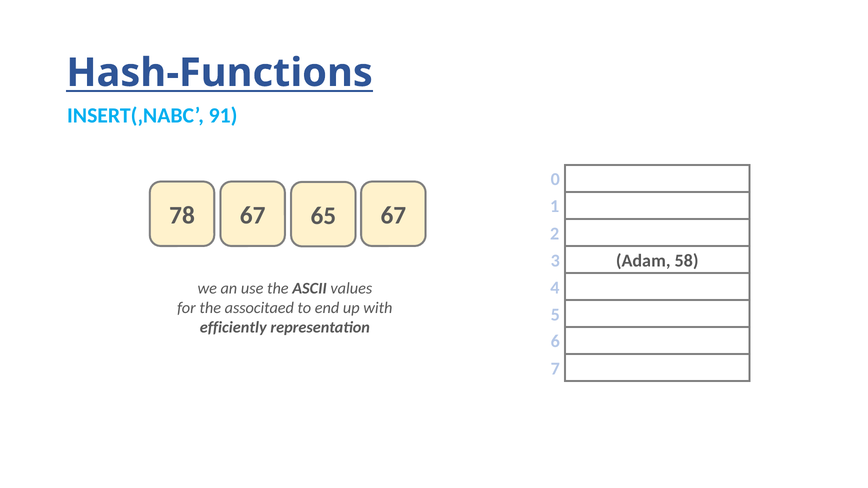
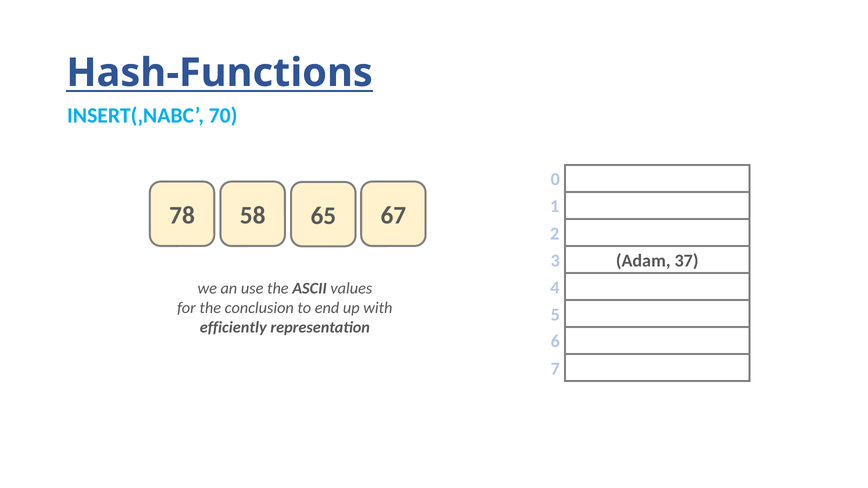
91: 91 -> 70 (223, 116)
78 67: 67 -> 58 (253, 216)
58: 58 -> 37 (687, 261)
associtaed: associtaed -> conclusion (259, 308)
